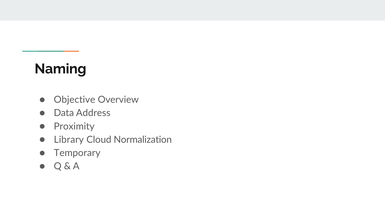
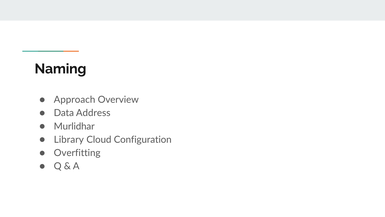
Objective: Objective -> Approach (75, 100)
Proximity: Proximity -> Murlidhar (74, 126)
Normalization: Normalization -> Configuration (143, 139)
Temporary: Temporary -> Overfitting (77, 153)
